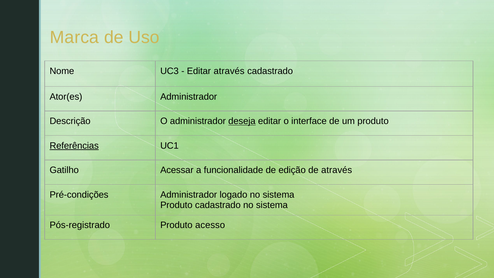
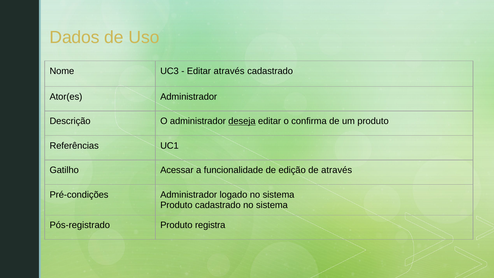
Marca: Marca -> Dados (75, 37)
interface: interface -> confirma (309, 121)
Referências underline: present -> none (74, 146)
acesso: acesso -> registra (210, 225)
